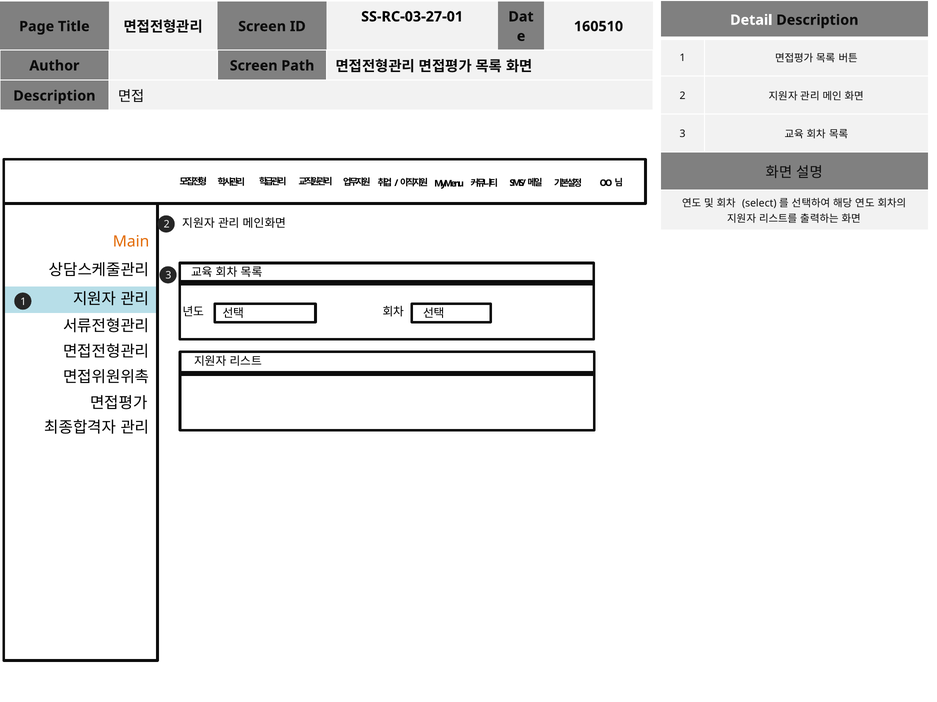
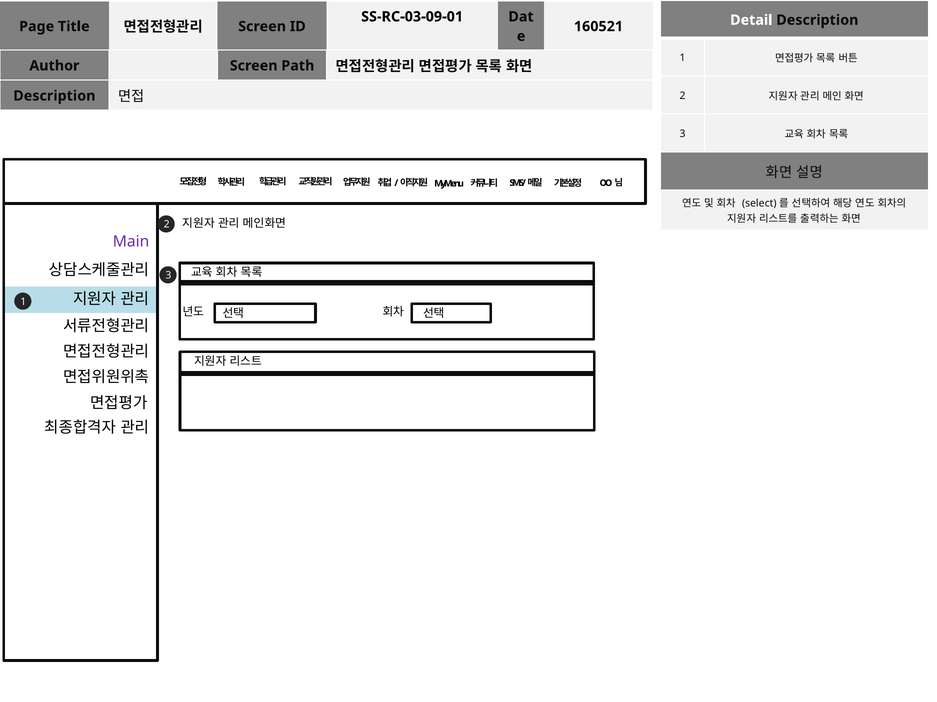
SS-RC-03-27-01: SS-RC-03-27-01 -> SS-RC-03-09-01 (412, 17)
160510: 160510 -> 160521 (598, 26)
Main colour: orange -> purple (131, 242)
